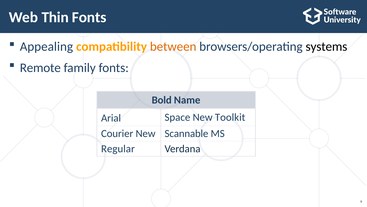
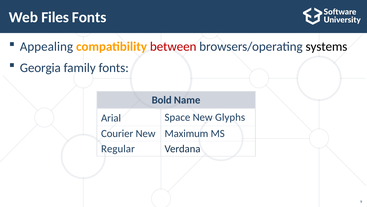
Thin: Thin -> Files (55, 17)
between colour: orange -> red (173, 47)
Remote: Remote -> Georgia (40, 68)
Toolkit: Toolkit -> Glyphs (230, 117)
Scannable: Scannable -> Maximum (186, 133)
